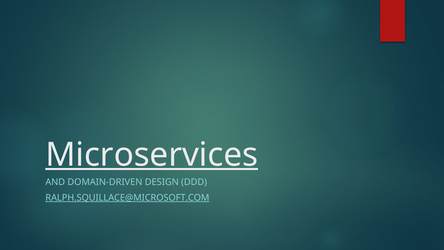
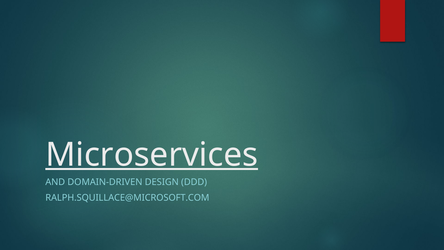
RALPH.SQUILLACE@MICROSOFT.COM underline: present -> none (127, 198)
